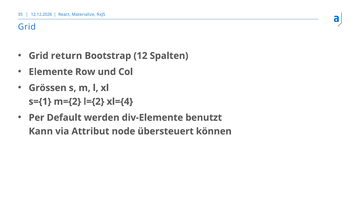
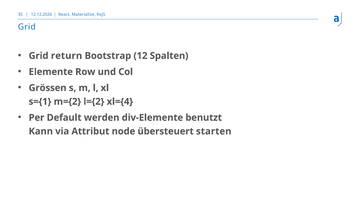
können: können -> starten (214, 131)
